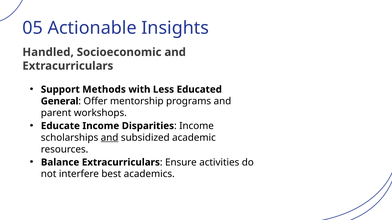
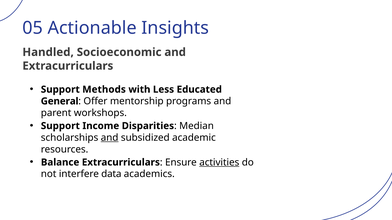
Educate: Educate -> Support (60, 126)
Income: Income -> Median (197, 126)
activities underline: none -> present (219, 163)
best: best -> data (111, 174)
